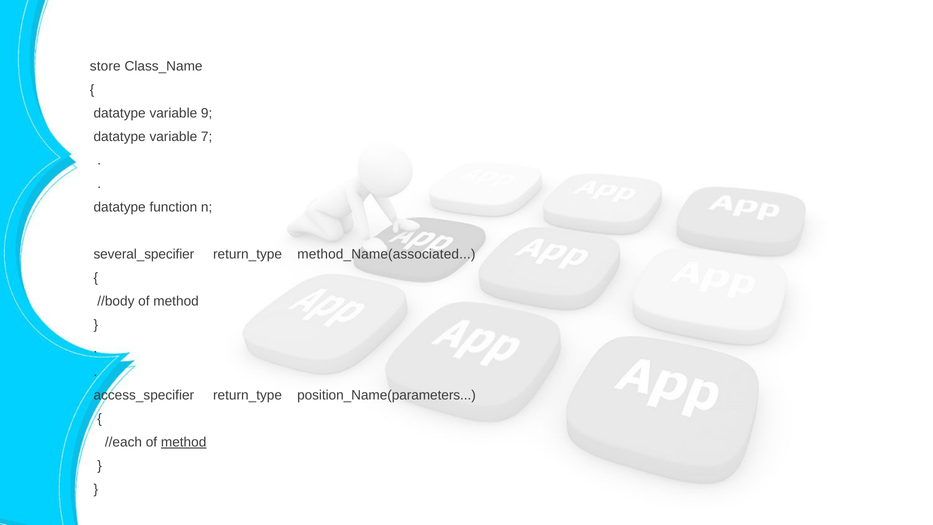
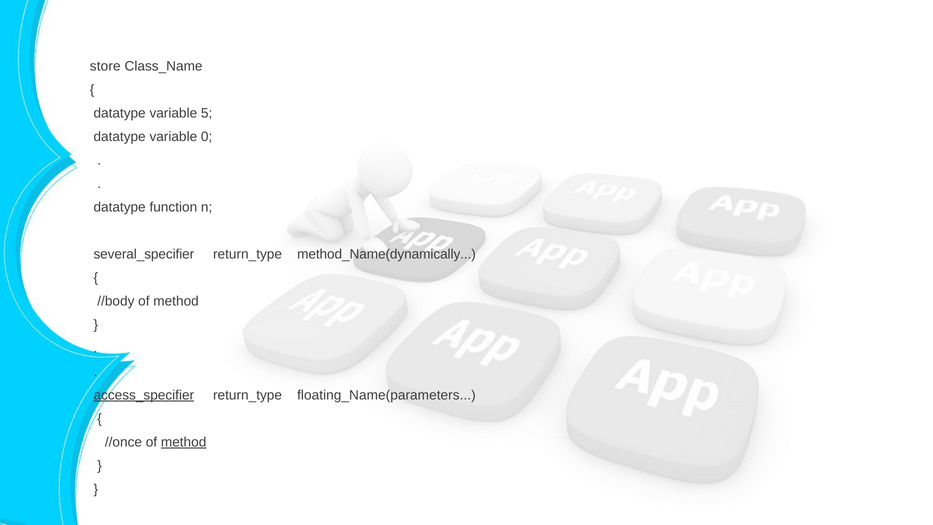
9: 9 -> 5 (207, 113)
7: 7 -> 0 (207, 137)
method_Name(associated: method_Name(associated -> method_Name(dynamically (386, 254)
access_specifier underline: none -> present (144, 395)
position_Name(parameters: position_Name(parameters -> floating_Name(parameters (386, 395)
//each: //each -> //once (123, 442)
